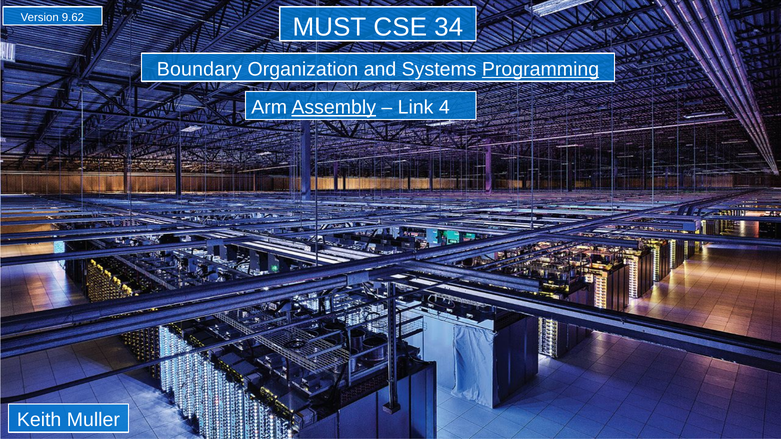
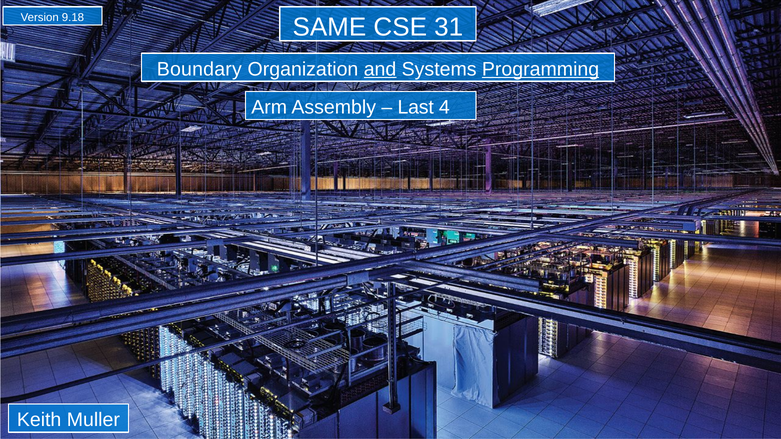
9.62: 9.62 -> 9.18 (73, 17)
MUST: MUST -> SAME (329, 27)
34: 34 -> 31 (449, 27)
and underline: none -> present (380, 69)
Assembly underline: present -> none (334, 107)
Link: Link -> Last (416, 107)
